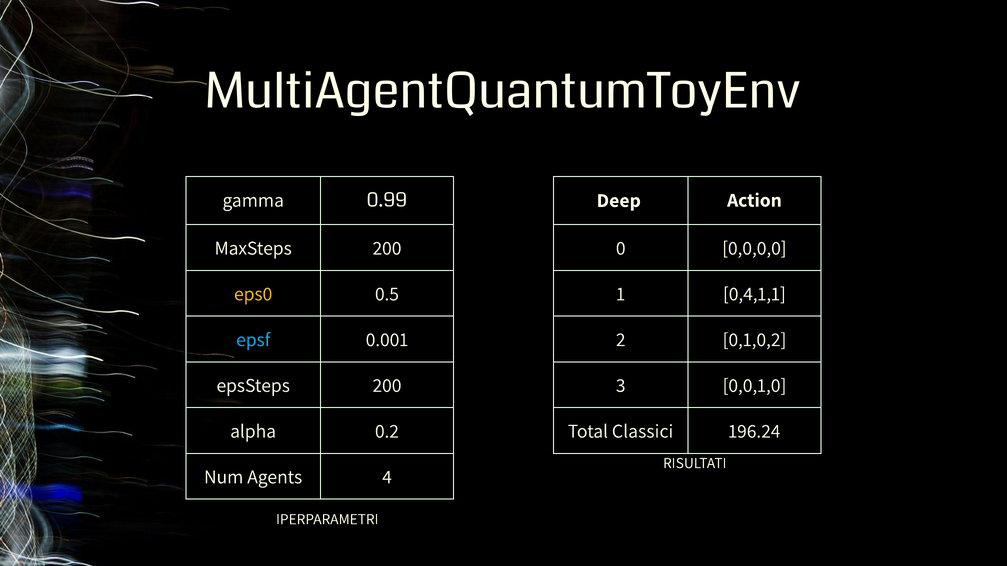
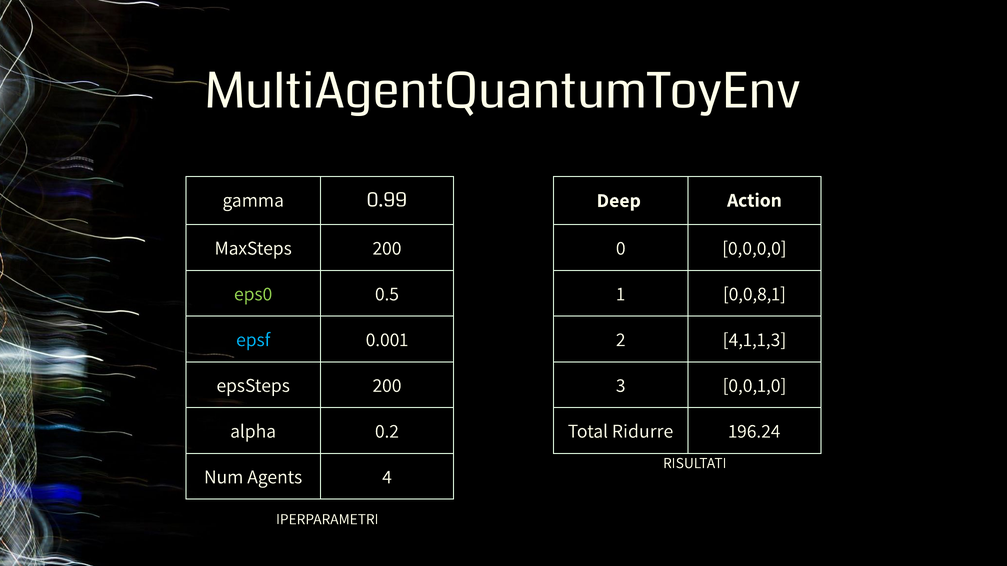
eps0 colour: yellow -> light green (253, 294)
0,4,1,1: 0,4,1,1 -> 0,0,8,1 (754, 294)
0,1,0,2: 0,1,0,2 -> 4,1,1,3 (754, 340)
Classici: Classici -> Ridurre (643, 432)
